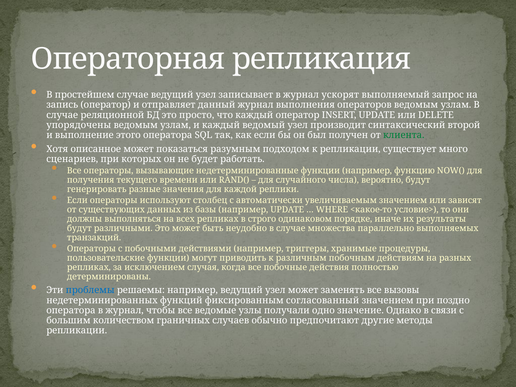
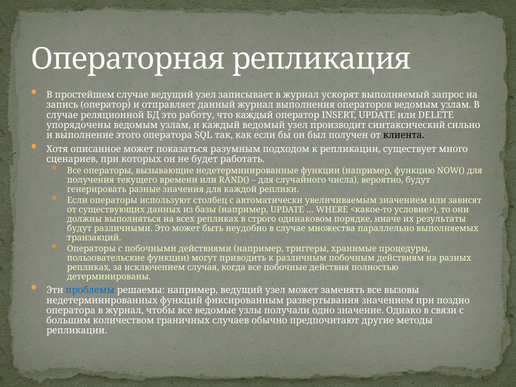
просто: просто -> работу (197, 115)
второй: второй -> сильно (464, 125)
клиента colour: green -> black (404, 135)
согласованный: согласованный -> развертывания (323, 300)
